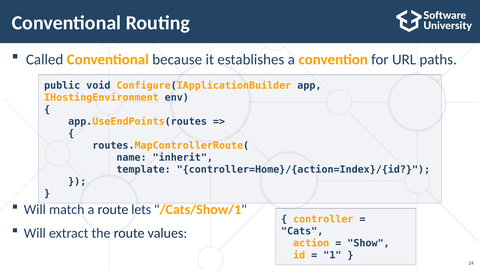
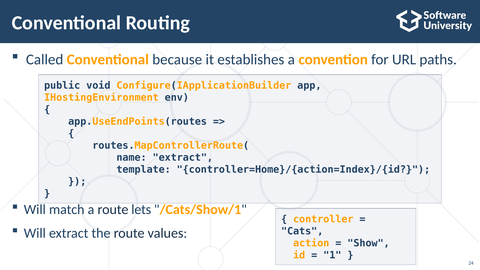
name inherit: inherit -> extract (183, 158)
